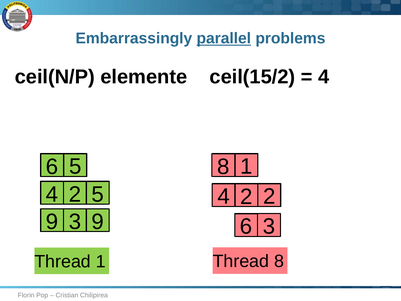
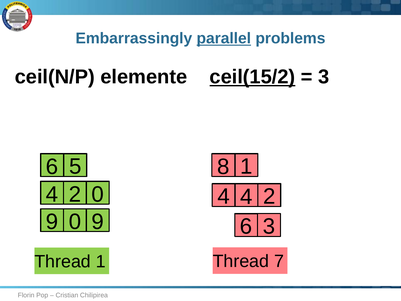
ceil(15/2 underline: none -> present (252, 77)
4: 4 -> 3 (324, 77)
2 5: 5 -> 0 (98, 194)
2: 2 -> 4 (246, 196)
9 3: 3 -> 0 (75, 222)
Thread 8: 8 -> 7 (279, 261)
